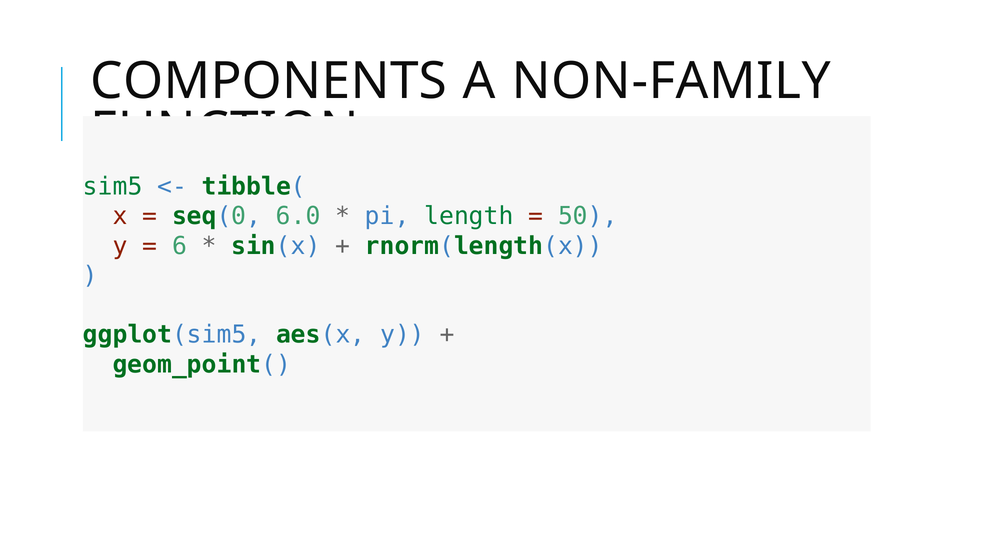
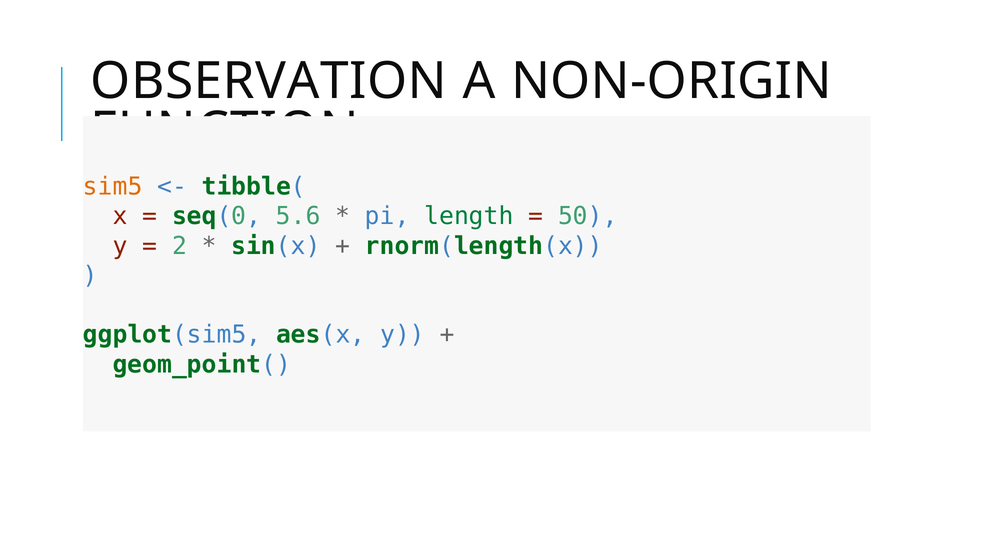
COMPONENTS: COMPONENTS -> OBSERVATION (269, 81)
NON-FAMILY: NON-FAMILY -> NON-ORIGIN (671, 81)
sim5 colour: green -> orange (113, 186)
6.0: 6.0 -> 5.6 (298, 216)
6: 6 -> 2 (179, 246)
